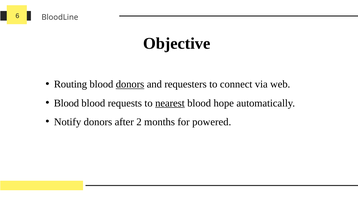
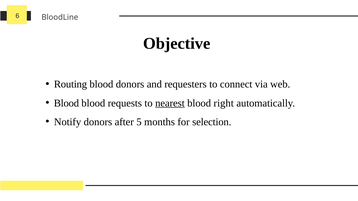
donors underline: present -> none (130, 84)
hope: hope -> right (224, 103)
2: 2 -> 5 (139, 122)
powered: powered -> selection (212, 122)
